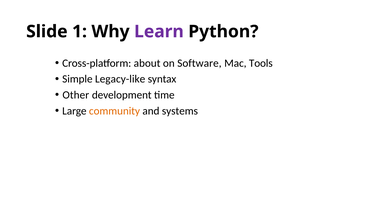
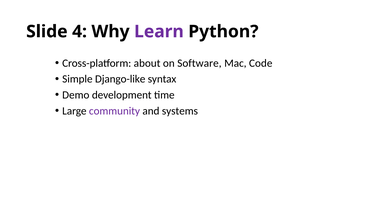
1: 1 -> 4 (80, 32)
Tools: Tools -> Code (261, 63)
Legacy-like: Legacy-like -> Django-like (120, 79)
Other: Other -> Demo (76, 95)
community colour: orange -> purple (114, 111)
